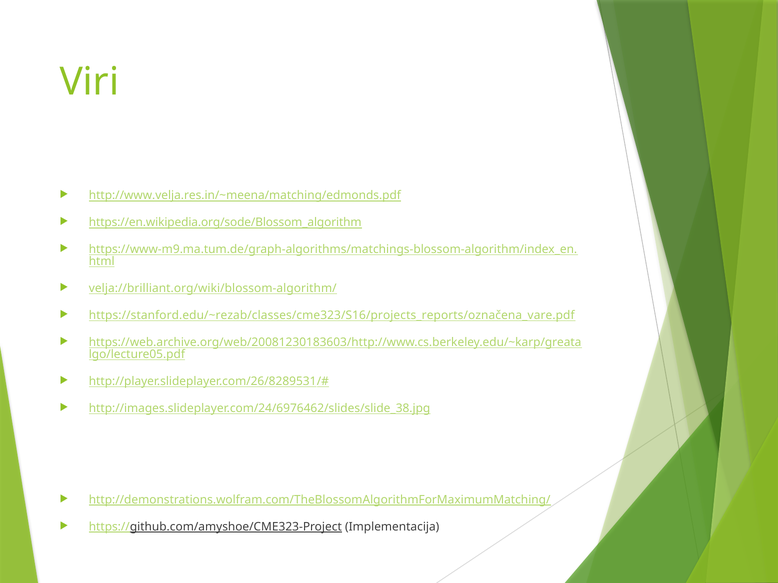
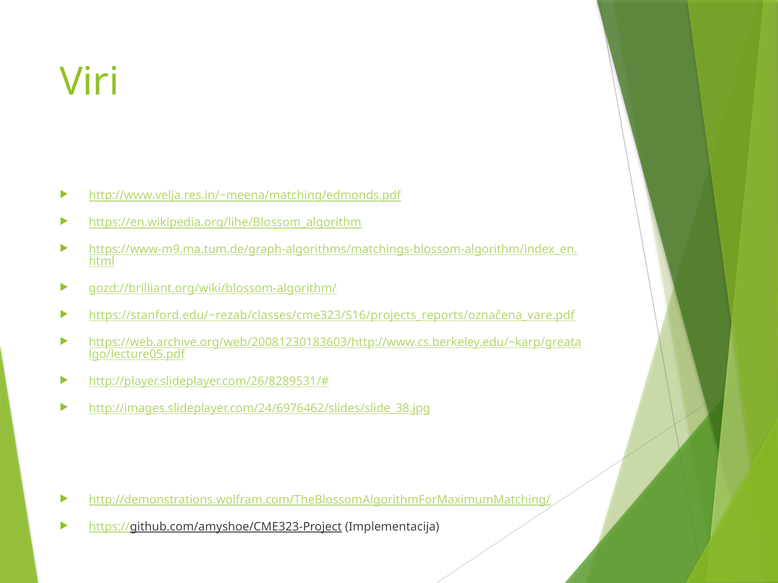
https://en.wikipedia.org/sode/Blossom_algorithm: https://en.wikipedia.org/sode/Blossom_algorithm -> https://en.wikipedia.org/lihe/Blossom_algorithm (225, 223)
velja://brilliant.org/wiki/blossom-algorithm/: velja://brilliant.org/wiki/blossom-algorithm/ -> gozd://brilliant.org/wiki/blossom-algorithm/ (213, 289)
